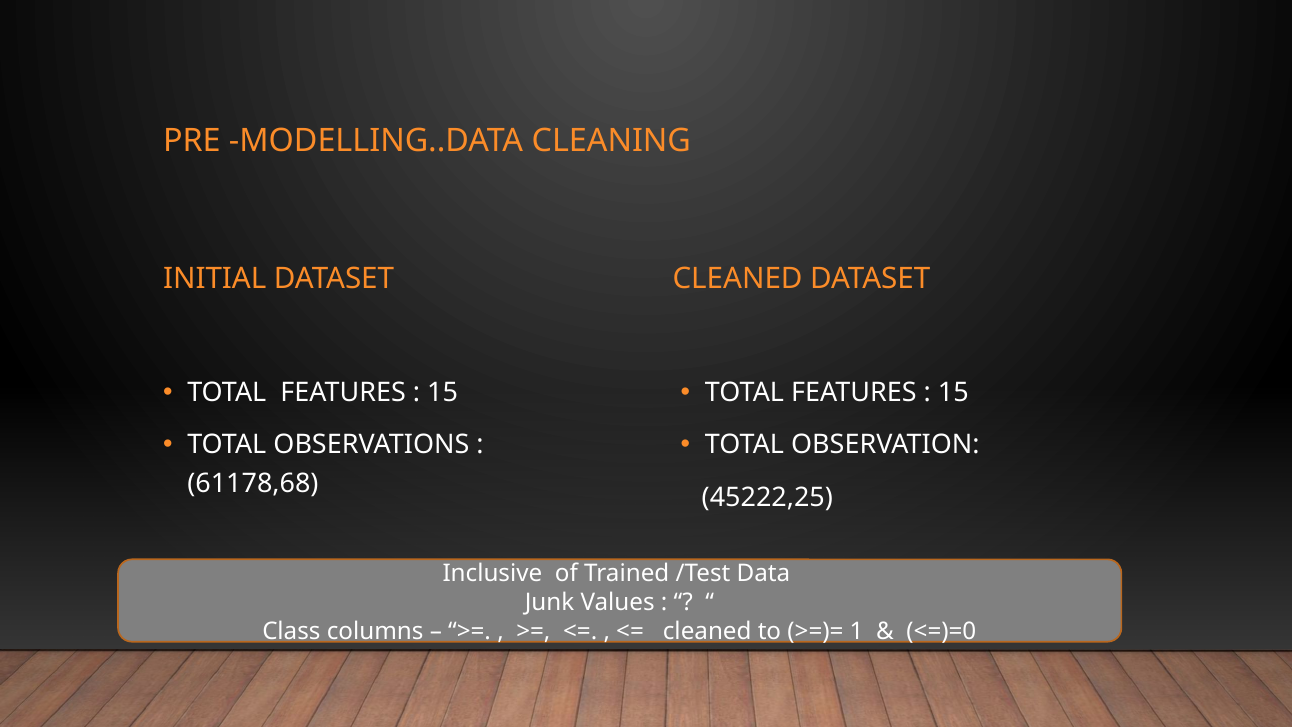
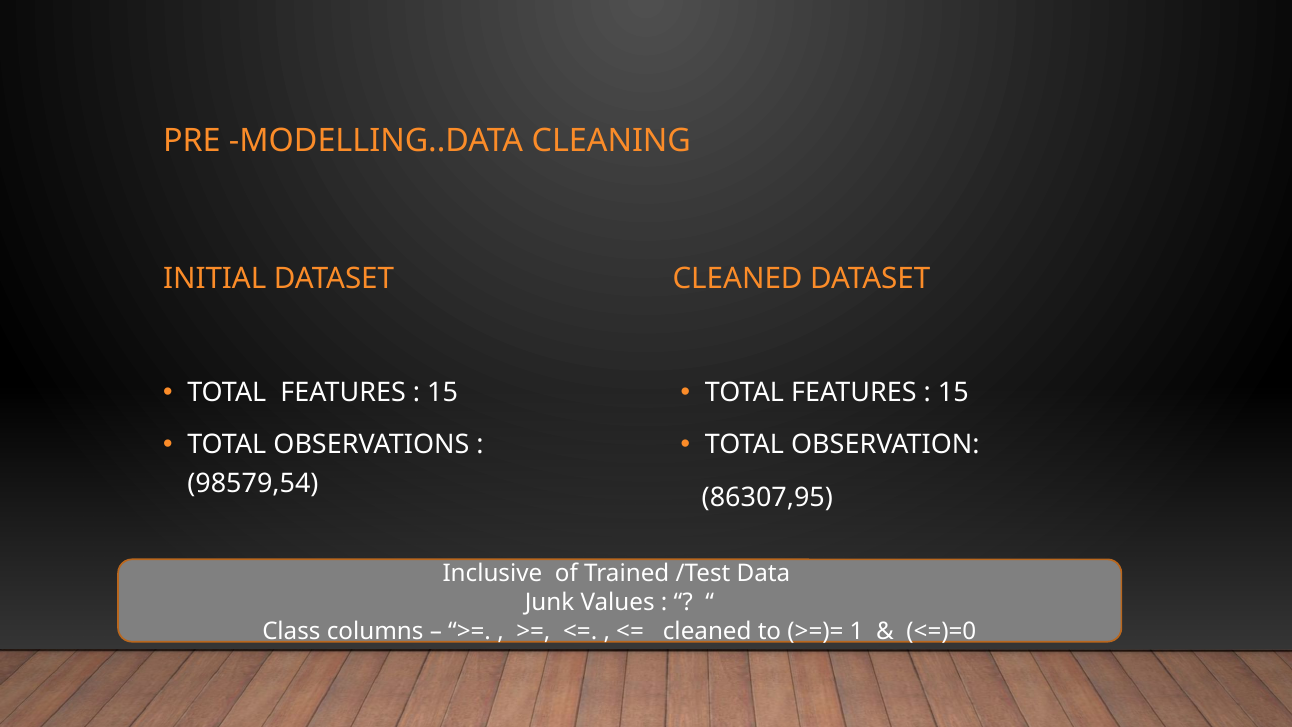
61178,68: 61178,68 -> 98579,54 (253, 484)
45222,25: 45222,25 -> 86307,95 (767, 497)
